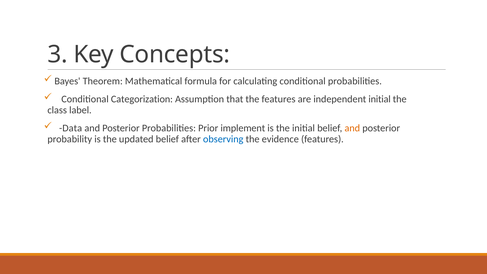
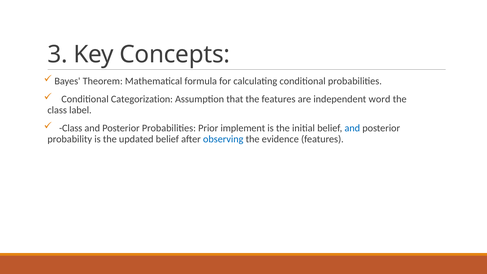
independent initial: initial -> word (379, 99)
Data: Data -> Class (71, 128)
and colour: orange -> blue (352, 128)
